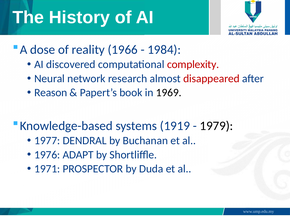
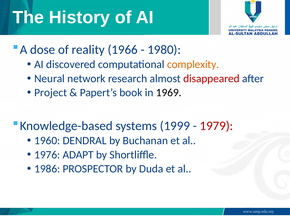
1984: 1984 -> 1980 (164, 50)
complexity colour: red -> orange (193, 65)
Reason: Reason -> Project (51, 93)
1919: 1919 -> 1999 (175, 126)
1979 colour: black -> red (216, 126)
1977: 1977 -> 1960 (47, 141)
1971: 1971 -> 1986 (47, 169)
